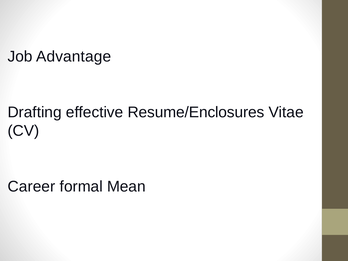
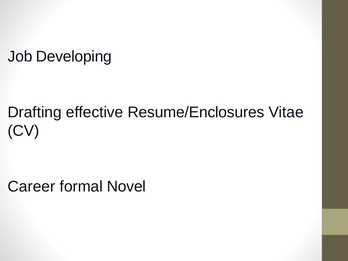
Advantage: Advantage -> Developing (74, 56)
Mean: Mean -> Novel (126, 186)
